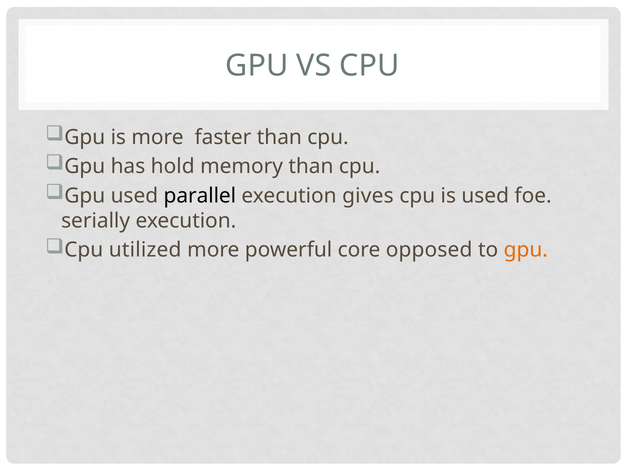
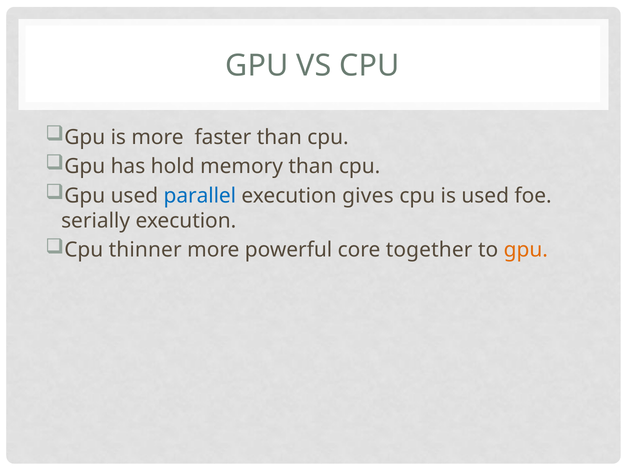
parallel colour: black -> blue (200, 196)
utilized: utilized -> thinner (145, 250)
opposed: opposed -> together (429, 250)
